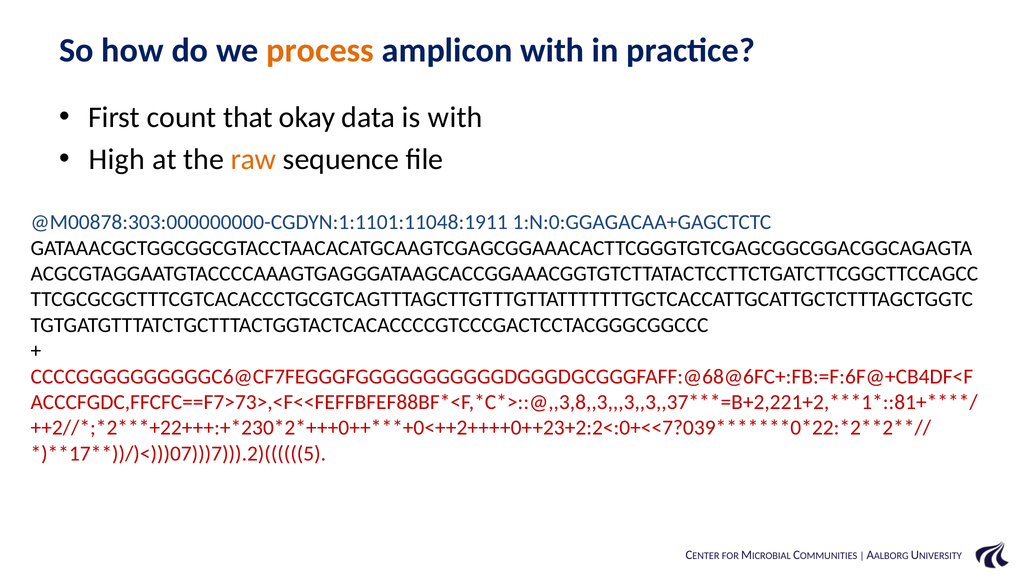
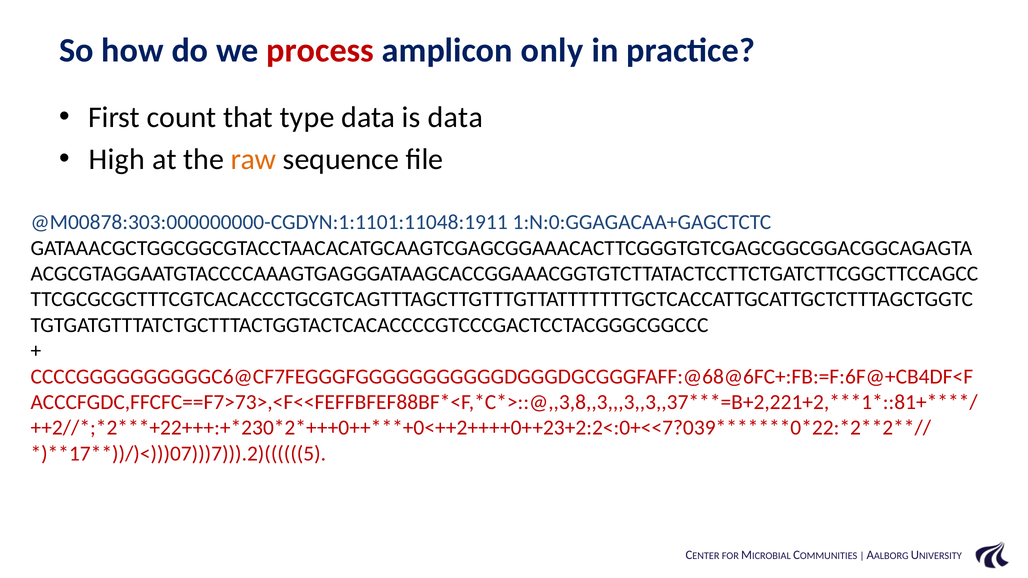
process colour: orange -> red (320, 50)
amplicon with: with -> only (552, 50)
okay: okay -> type (307, 118)
is with: with -> data (455, 118)
